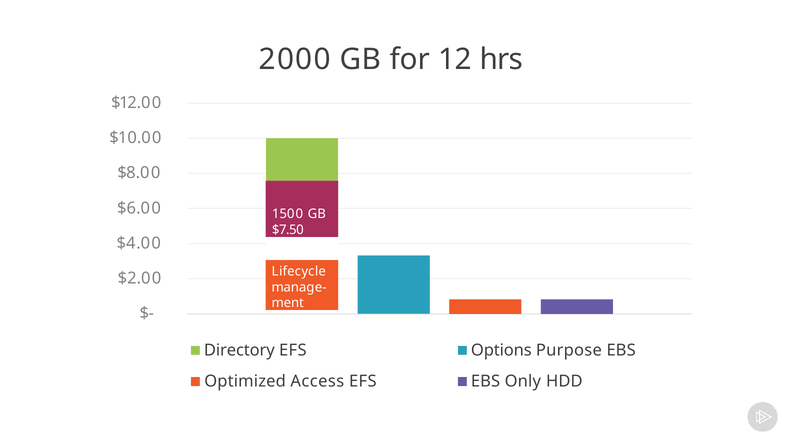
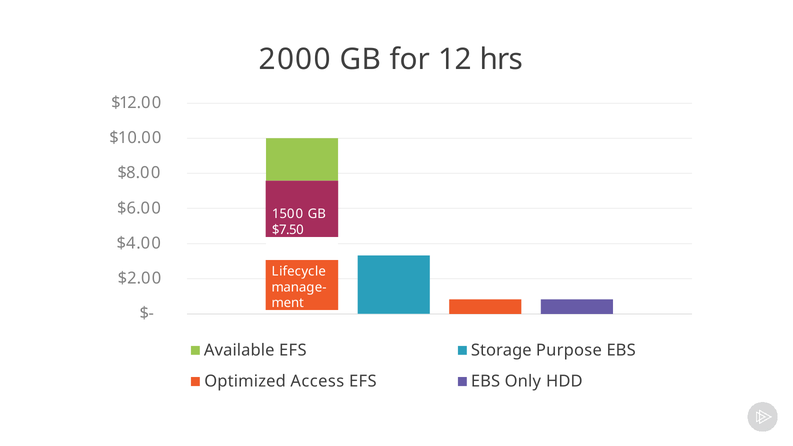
Directory: Directory -> Available (239, 350)
Options: Options -> Storage (501, 350)
